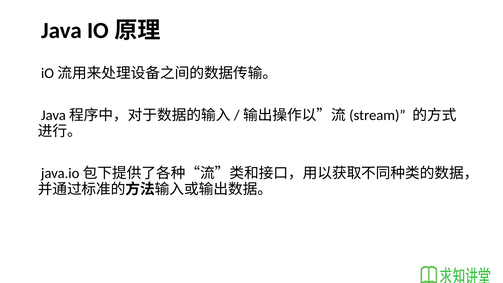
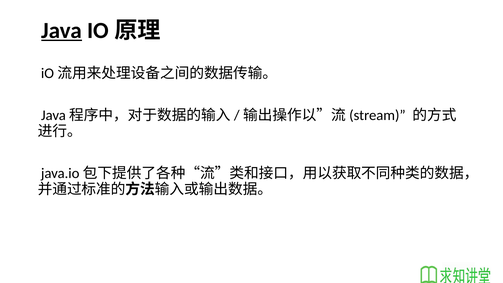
Java underline: none -> present (62, 30)
